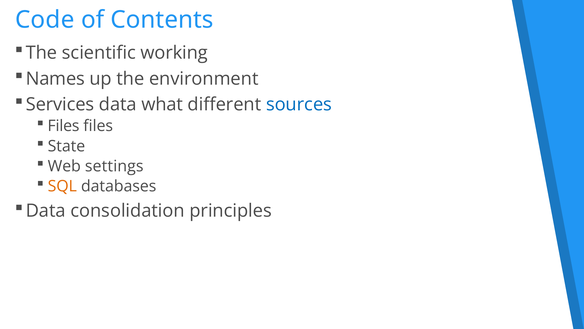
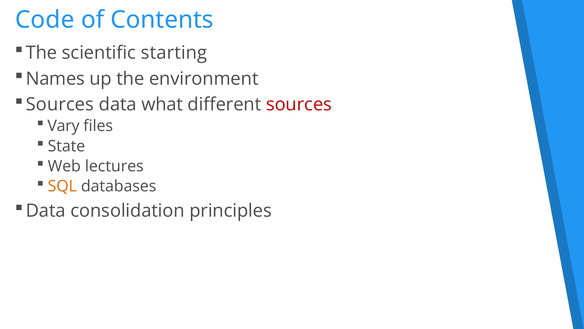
working: working -> starting (174, 53)
Services: Services -> Sources (60, 104)
sources colour: blue -> red (299, 104)
Files: Files -> Vary (63, 126)
settings: settings -> lectures (114, 166)
